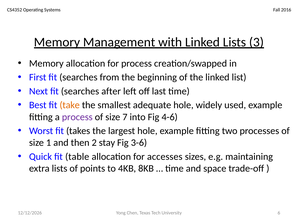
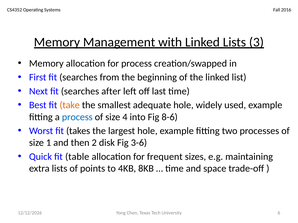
process colour: purple -> blue (77, 117)
7: 7 -> 4 (125, 117)
4-6: 4-6 -> 8-6 (170, 117)
stay: stay -> disk (107, 143)
accesses: accesses -> frequent (165, 157)
